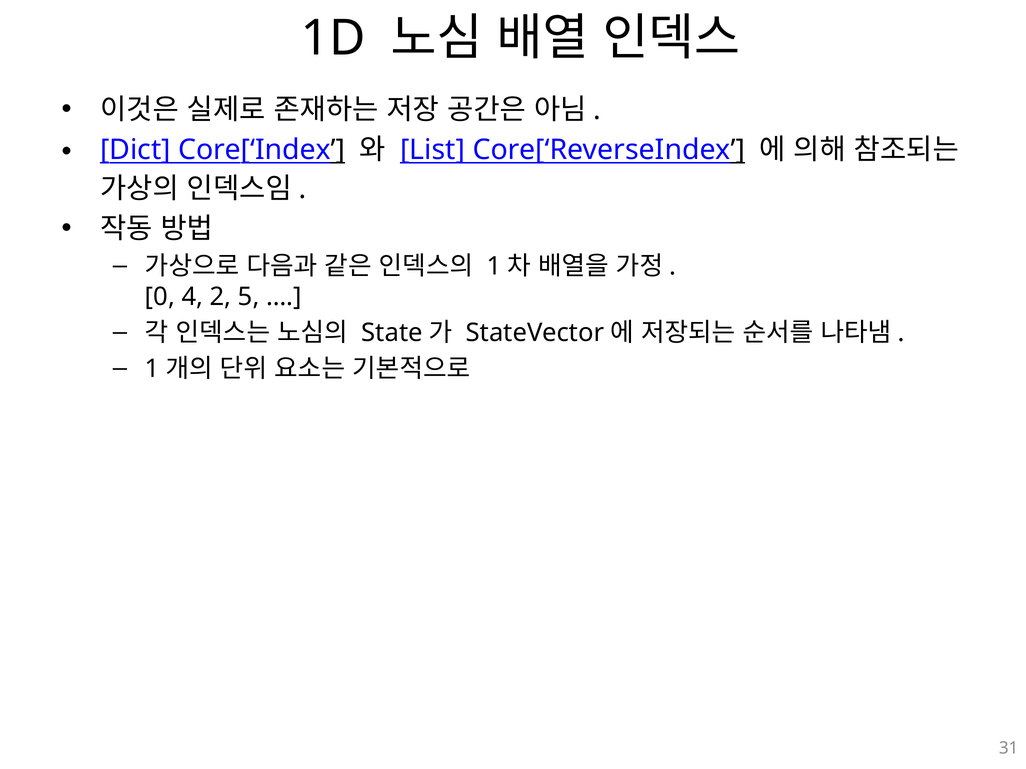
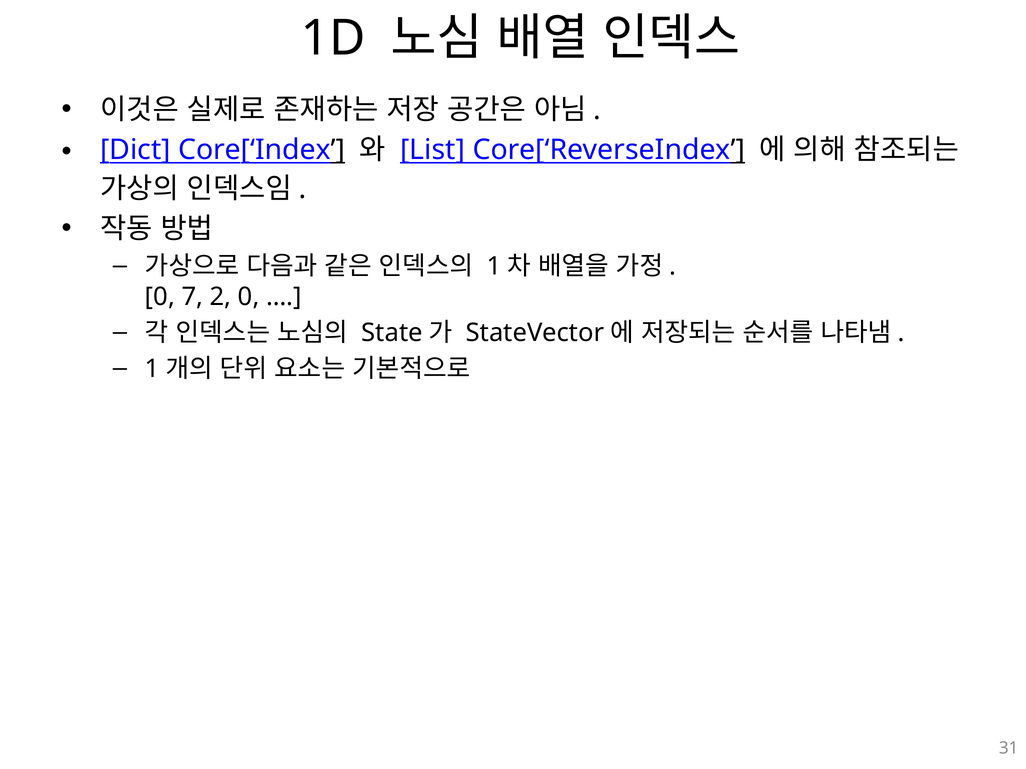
4: 4 -> 7 (192, 297)
2 5: 5 -> 0 (249, 297)
